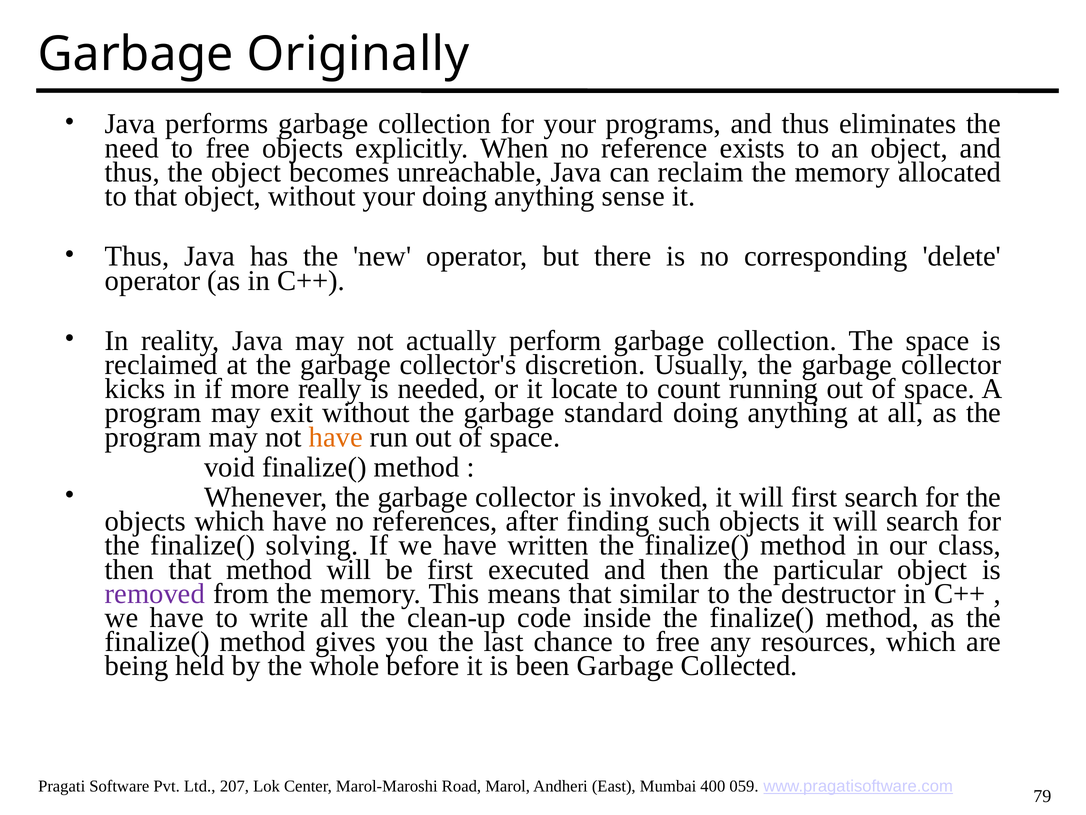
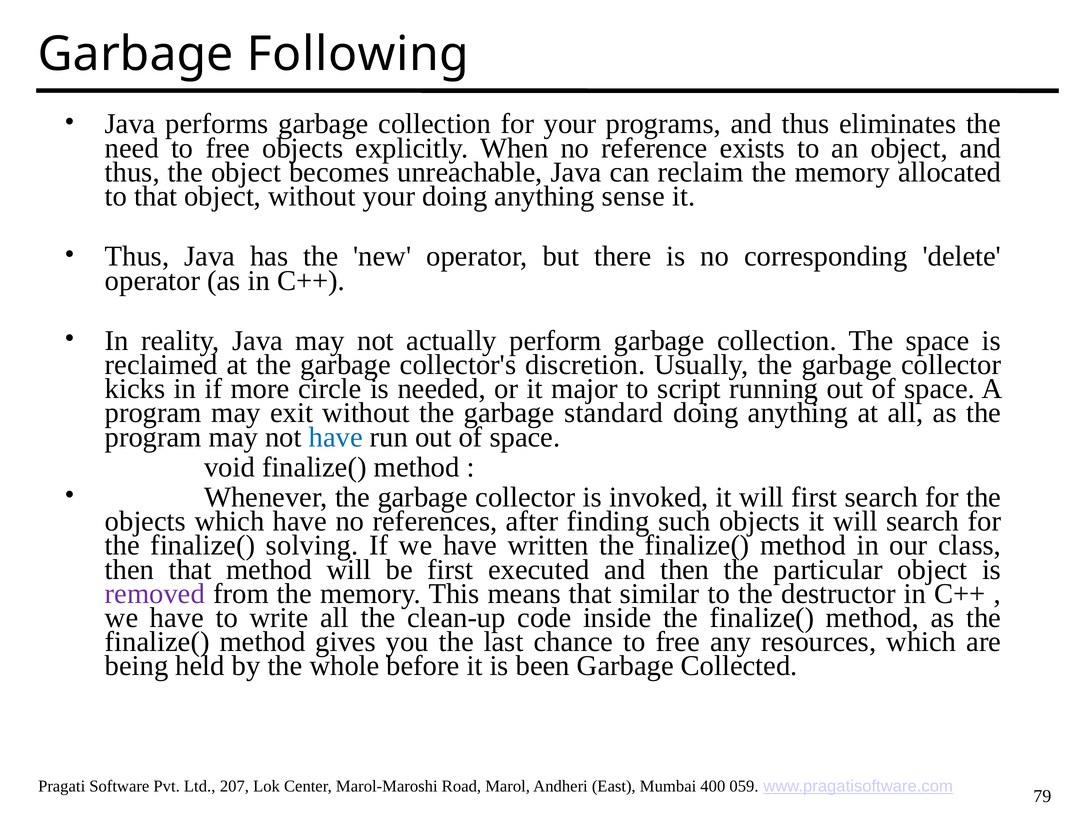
Originally: Originally -> Following (358, 54)
really: really -> circle (330, 389)
locate: locate -> major (585, 389)
count: count -> script (689, 389)
have colour: orange -> blue (336, 437)
